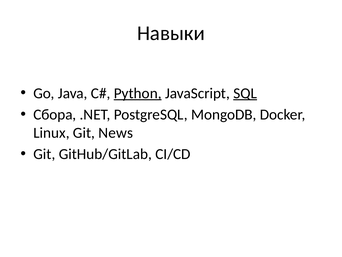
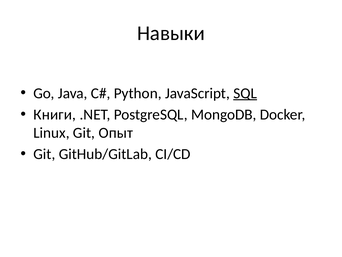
Python underline: present -> none (138, 93)
Сбора: Сбора -> Книги (55, 114)
News: News -> Опыт (116, 133)
